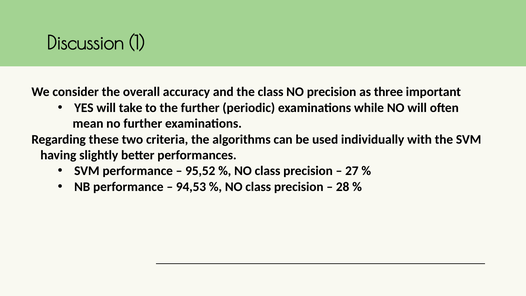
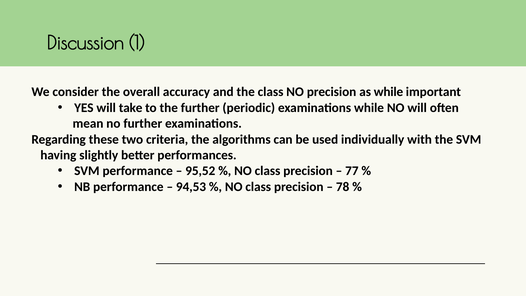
as three: three -> while (388, 92)
27: 27 -> 77 (352, 171)
28: 28 -> 78 (343, 187)
